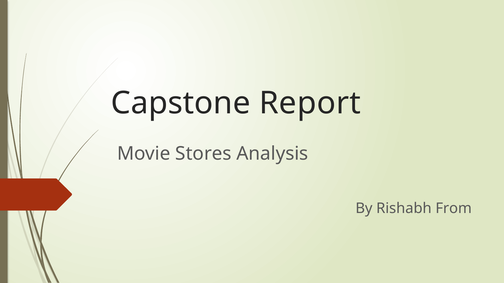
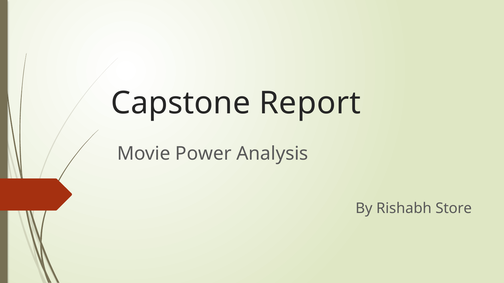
Stores: Stores -> Power (203, 154)
From: From -> Store (454, 209)
